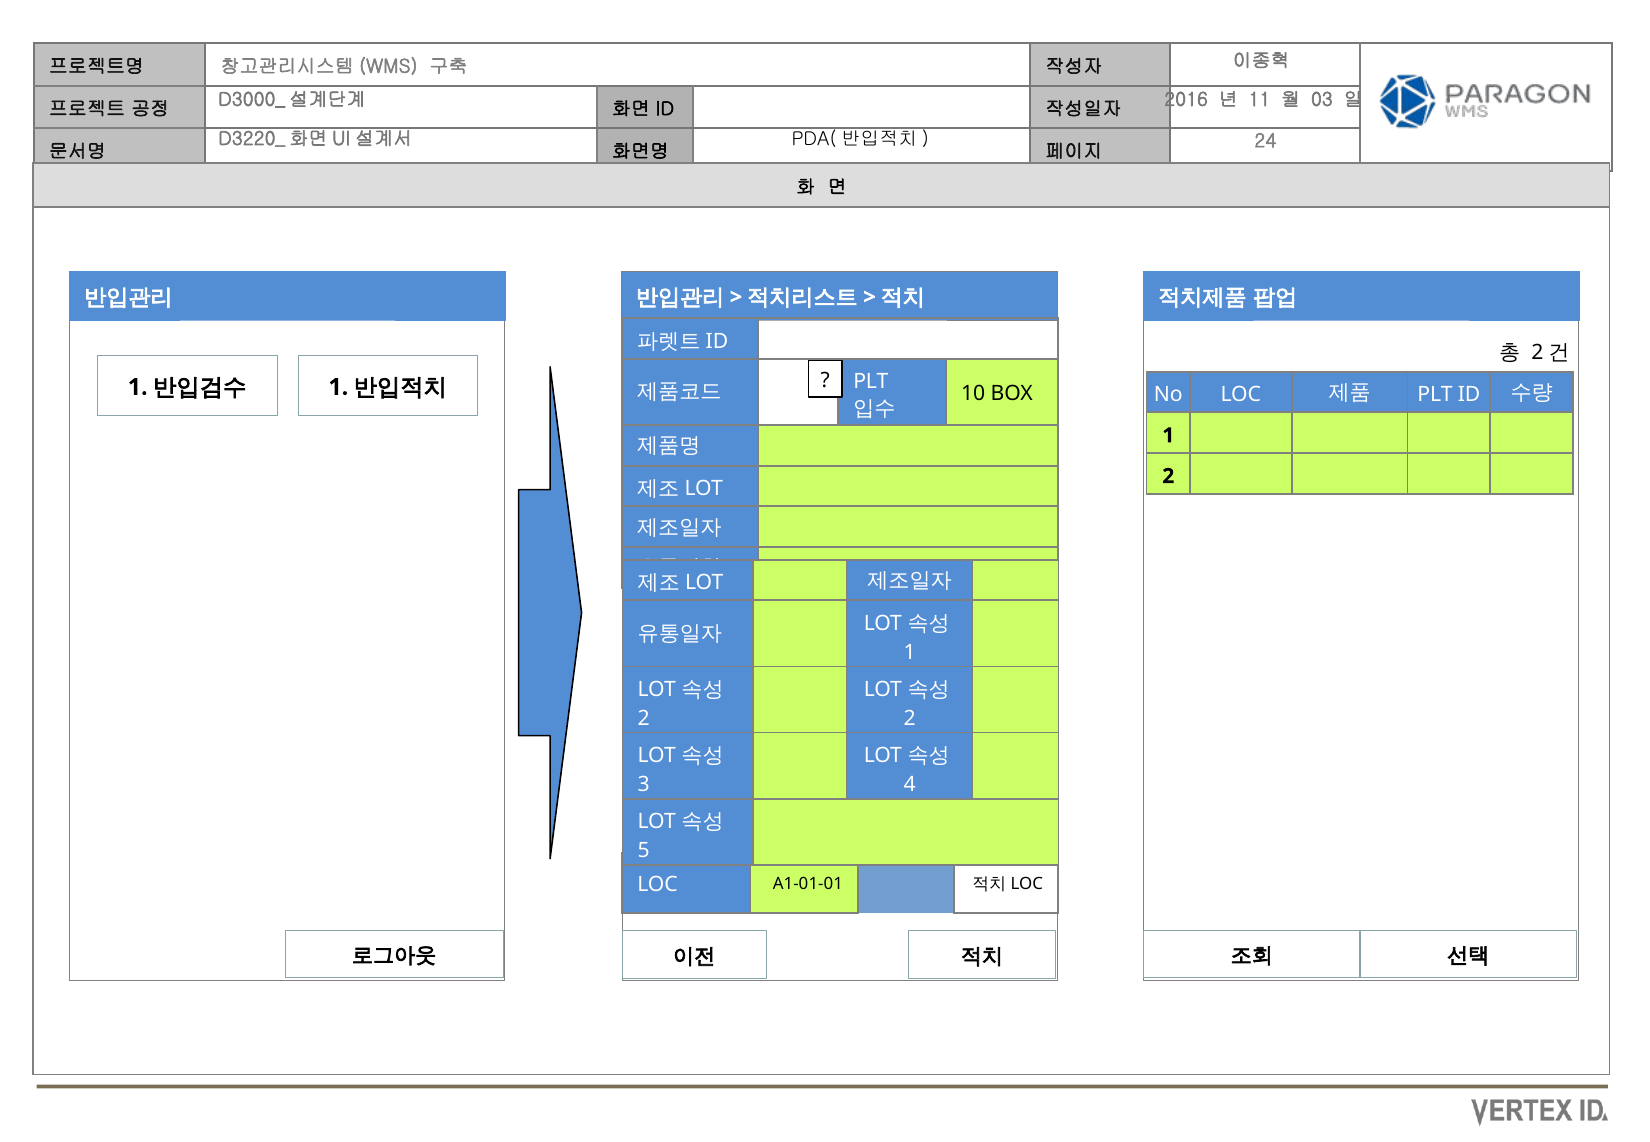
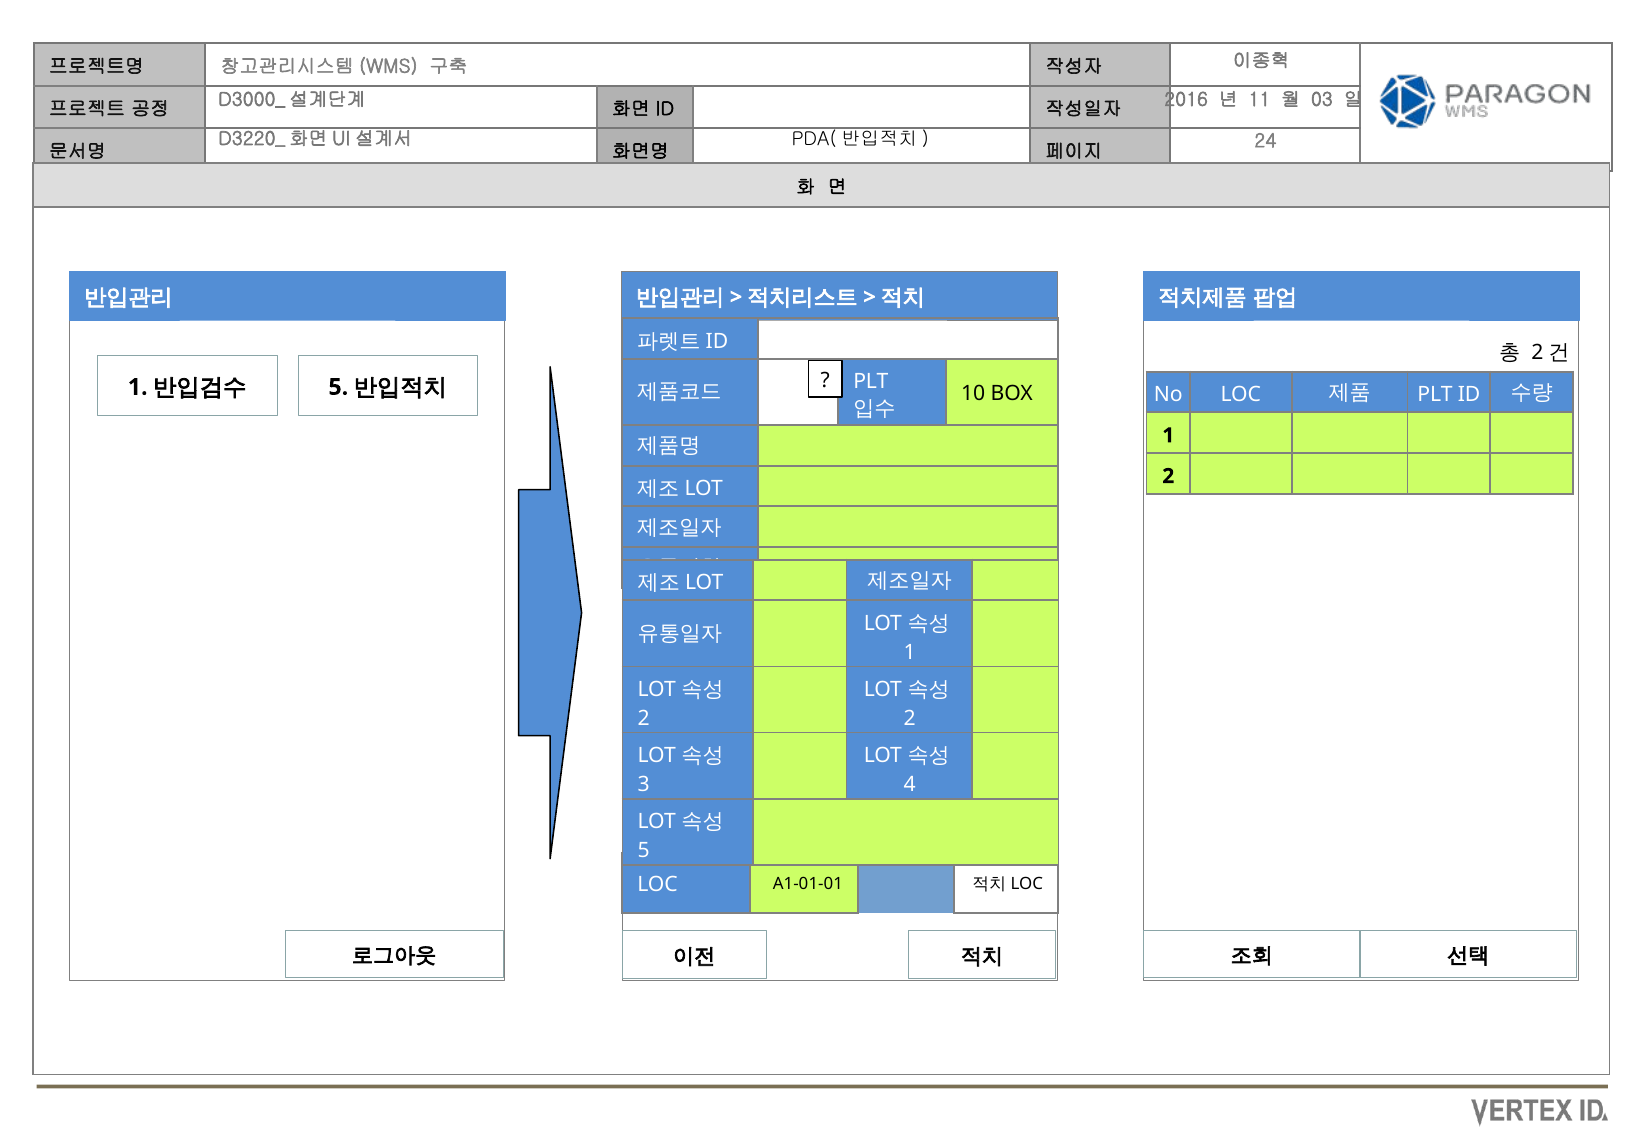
1: 1 -> 5 (338, 387)
